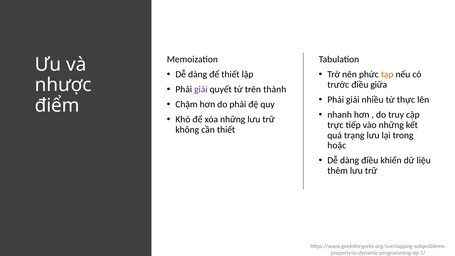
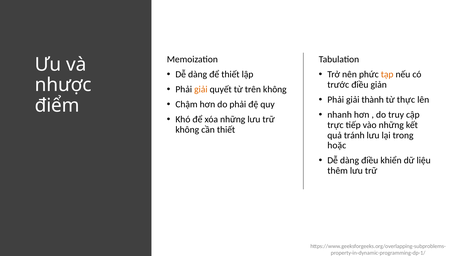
giữa: giữa -> giản (379, 85)
giải colour: purple -> orange (201, 89)
trên thành: thành -> không (275, 89)
nhiều: nhiều -> thành (373, 100)
trạng: trạng -> tránh (354, 135)
